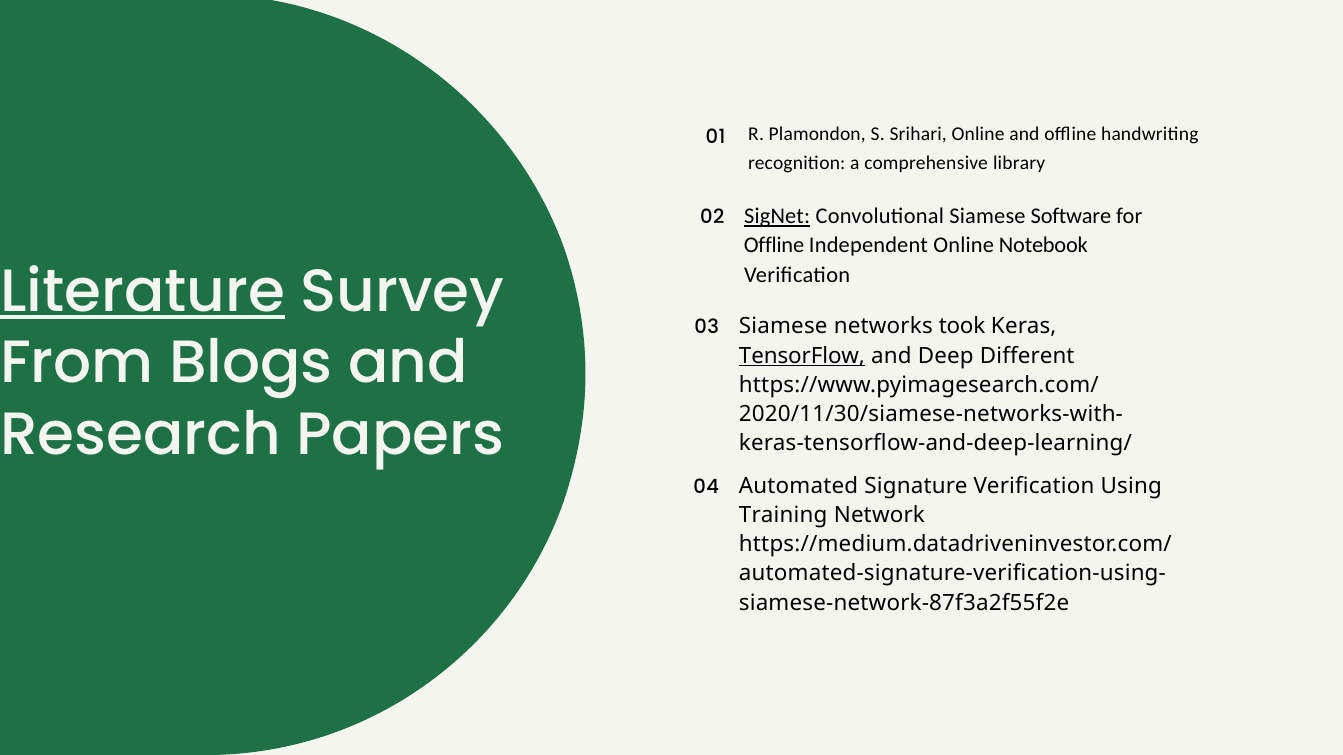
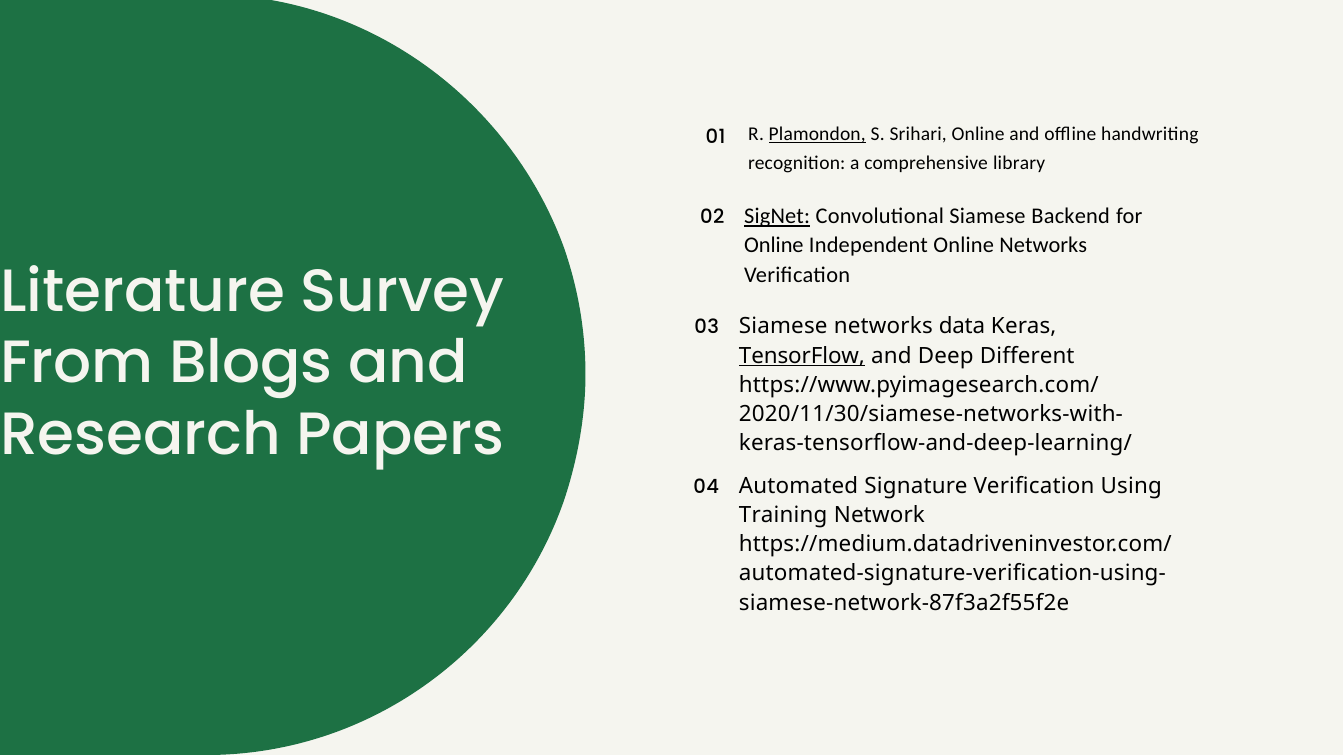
Plamondon underline: none -> present (817, 134)
Software: Software -> Backend (1071, 217)
Offline: Offline -> Online (774, 246)
Online Notebook: Notebook -> Networks (1043, 246)
Literature underline: present -> none (143, 292)
took: took -> data (962, 327)
